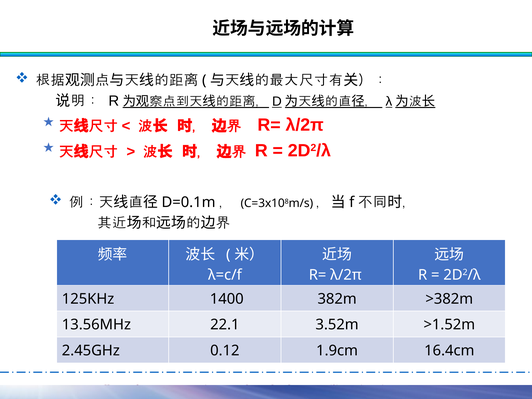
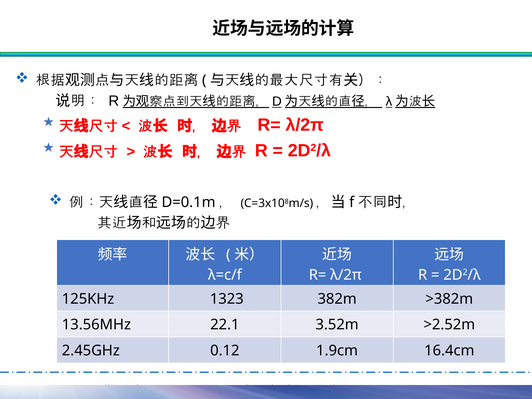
1400: 1400 -> 1323 (227, 299)
>1.52m: >1.52m -> >2.52m (449, 325)
